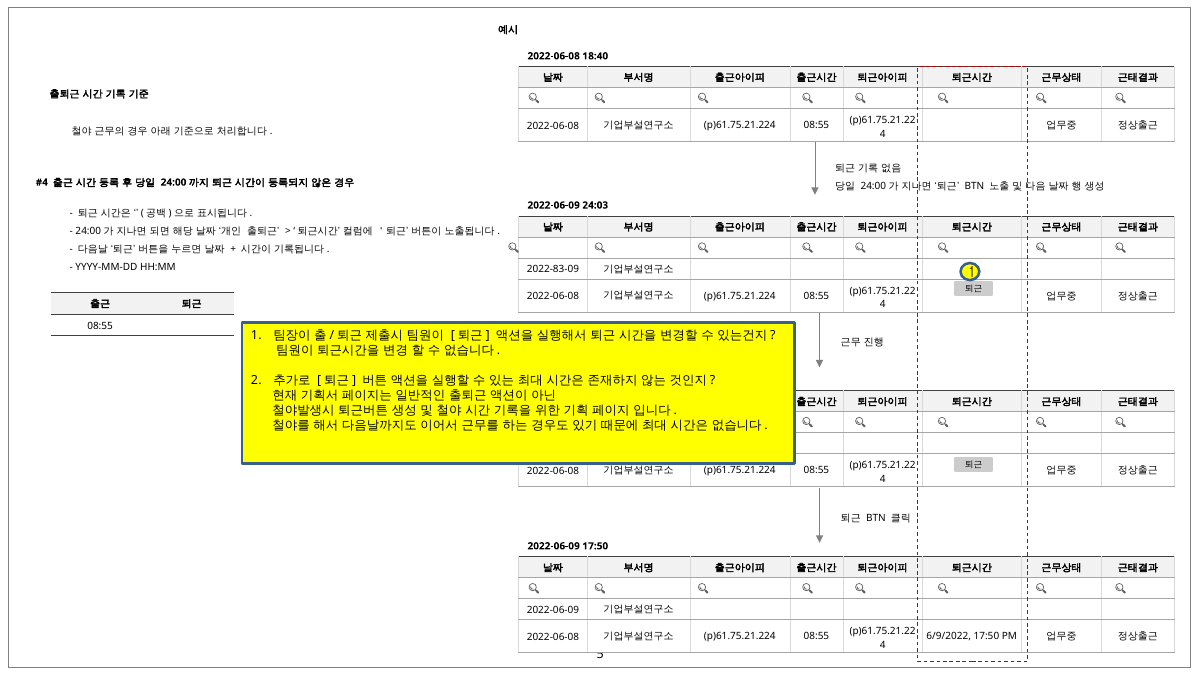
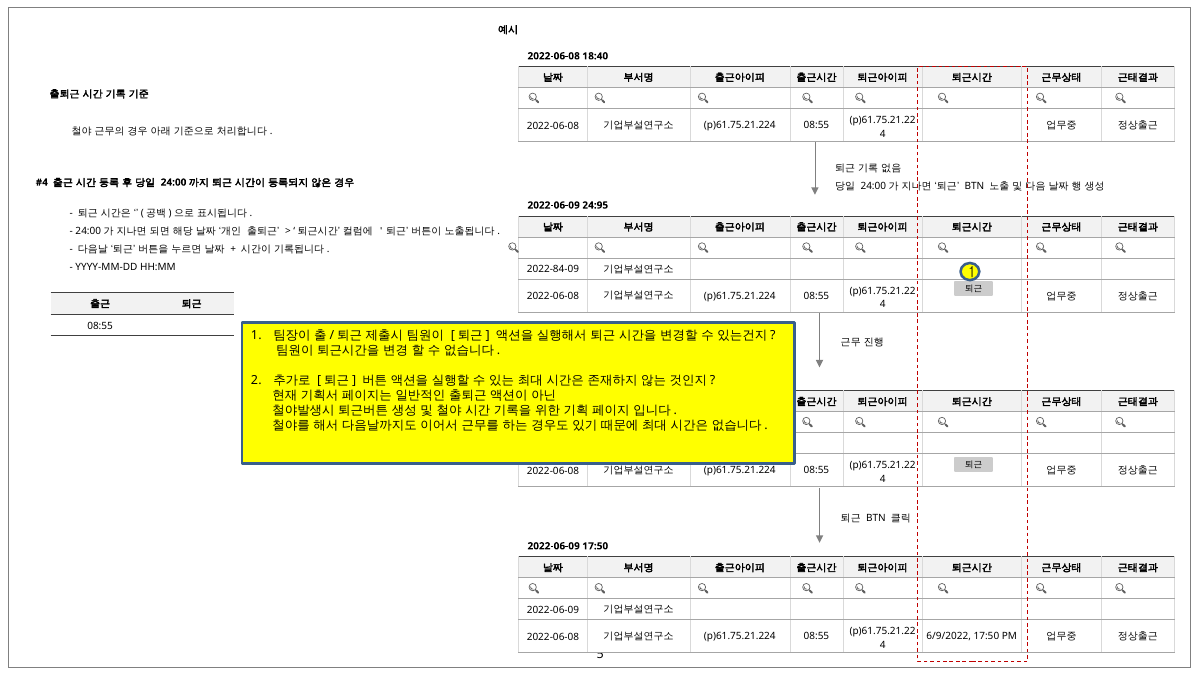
24:03: 24:03 -> 24:95 (595, 205)
2022-83-09: 2022-83-09 -> 2022-84-09 (553, 269)
